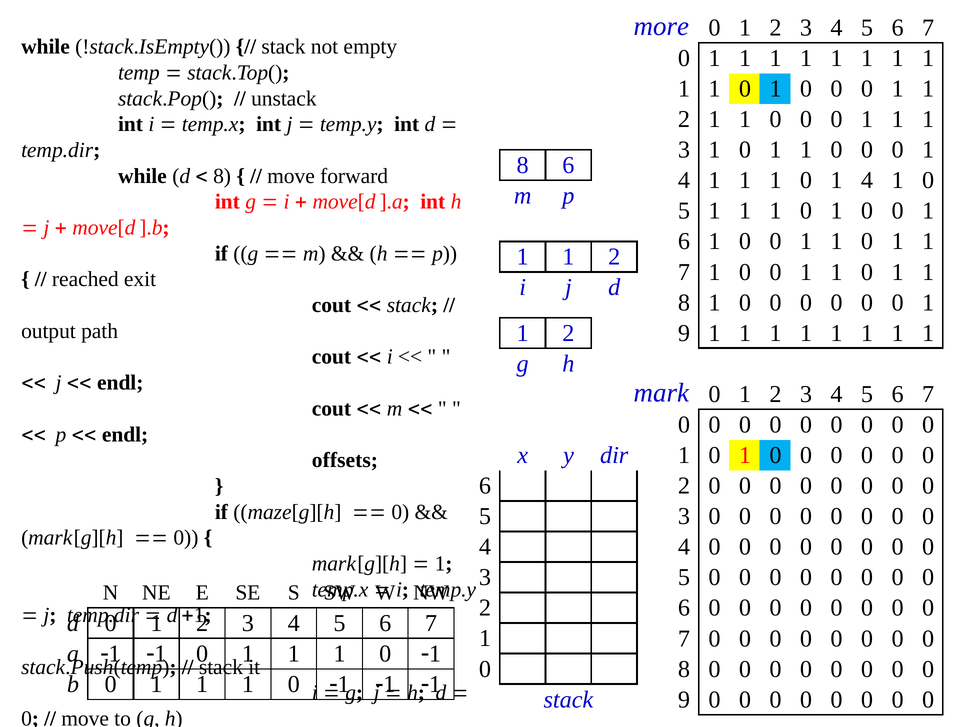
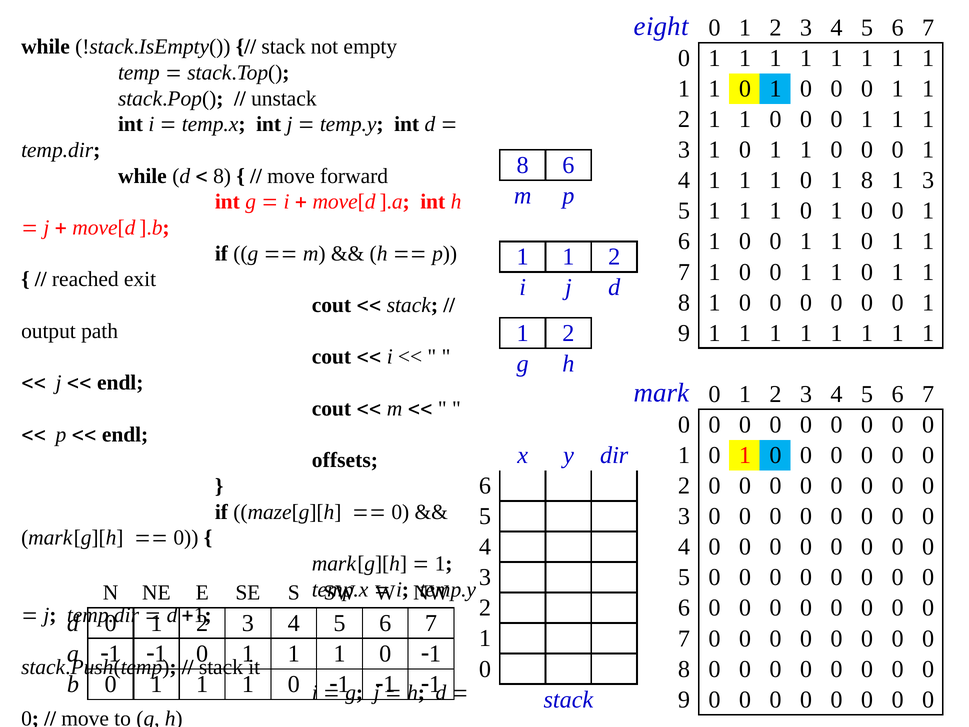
more: more -> eight (661, 27)
1 0 1 4: 4 -> 8 (867, 180)
0: 0 -> 3 (928, 180)
